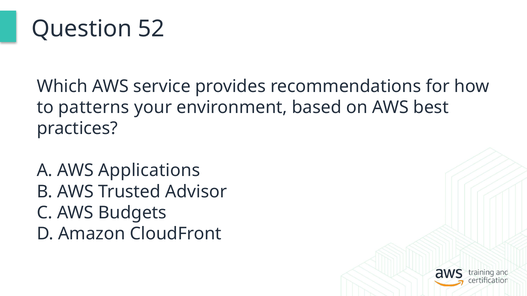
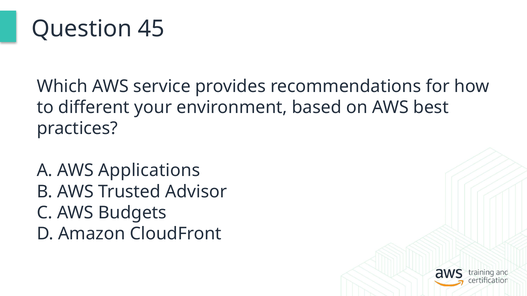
52: 52 -> 45 (151, 29)
patterns: patterns -> different (94, 108)
